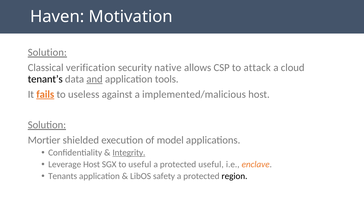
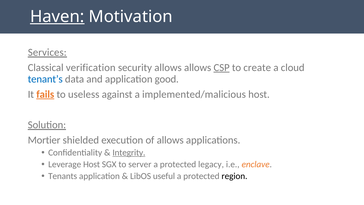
Haven underline: none -> present (57, 17)
Solution: Solution -> Services (47, 52)
security native: native -> allows (168, 68)
CSP underline: none -> present (222, 68)
attack: attack -> create (257, 68)
tenant’s colour: black -> blue (45, 79)
and underline: present -> none (95, 79)
tools: tools -> good (167, 79)
of model: model -> allows (170, 140)
to useful: useful -> server (140, 164)
protected useful: useful -> legacy (211, 164)
safety: safety -> useful (164, 176)
